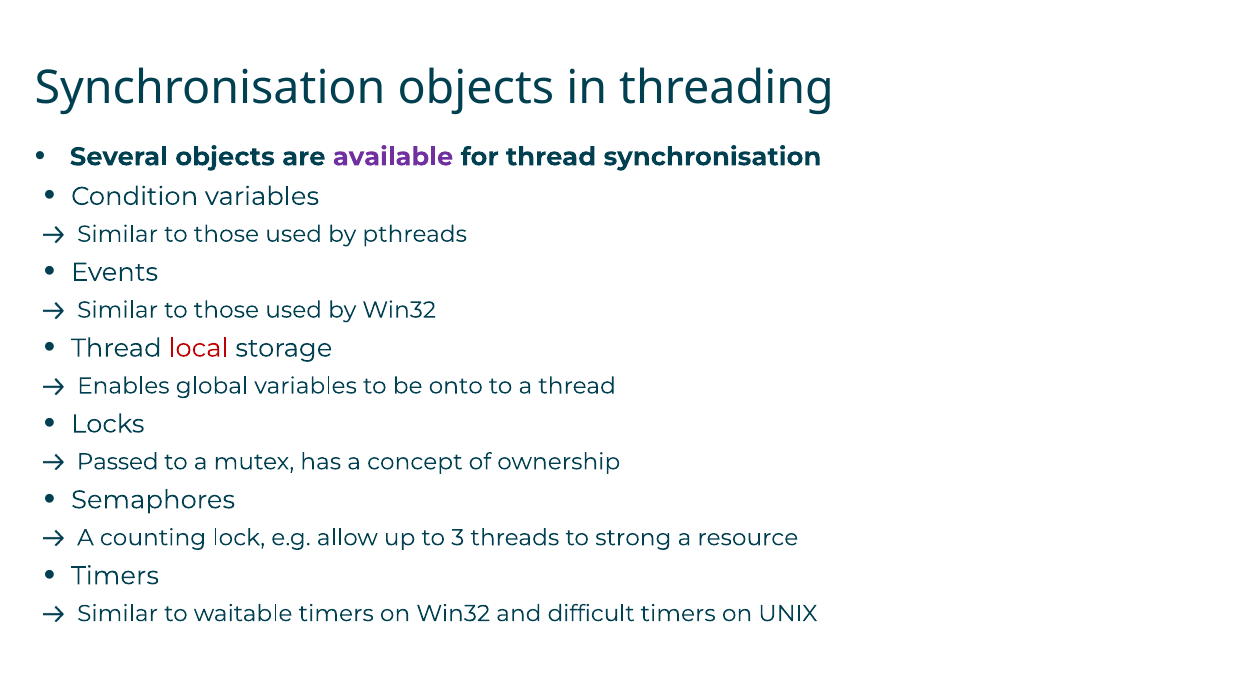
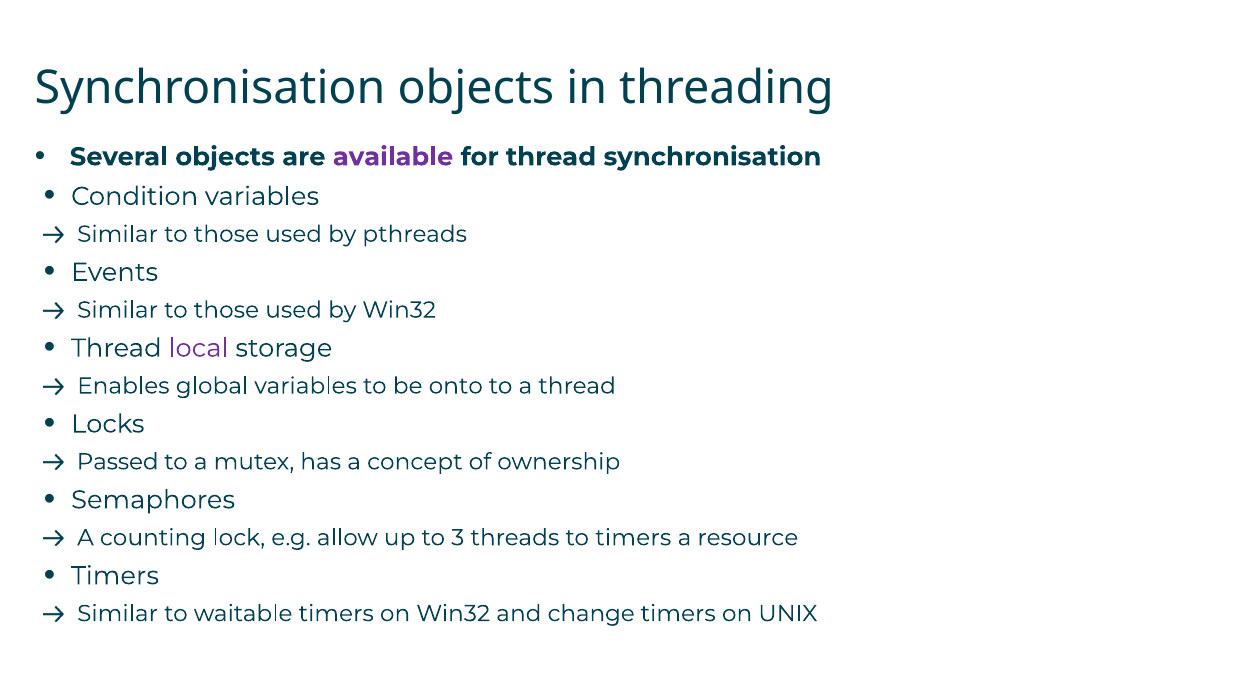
local colour: red -> purple (198, 348)
to strong: strong -> timers (633, 538)
difficult: difficult -> change (591, 614)
